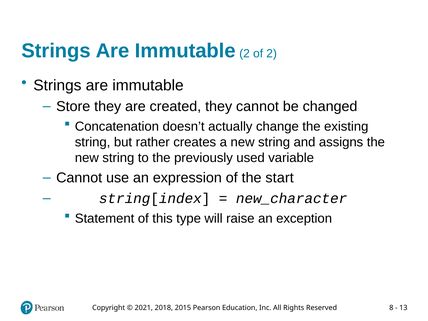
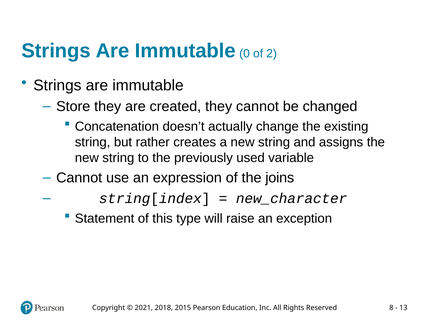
Immutable 2: 2 -> 0 (245, 53)
start: start -> joins (280, 178)
